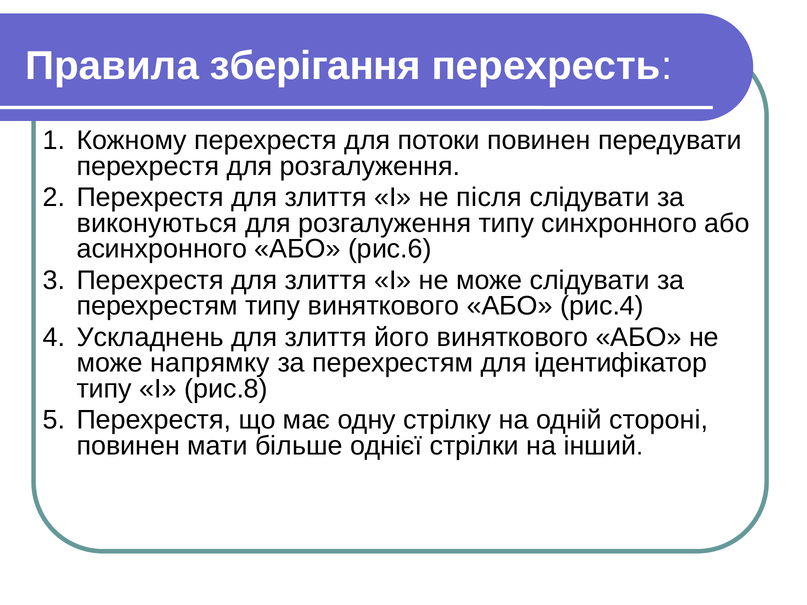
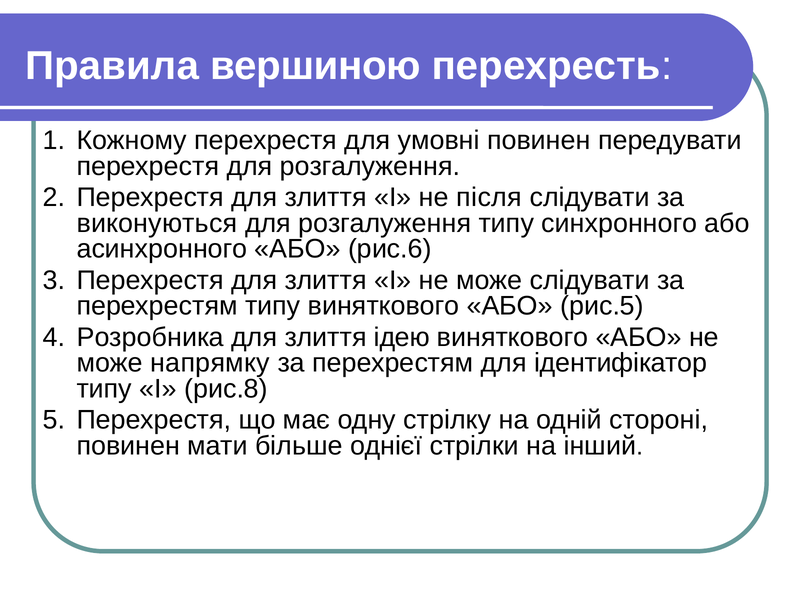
зберігання: зберігання -> вершиною (315, 66)
потоки: потоки -> умовні (439, 141)
рис.4: рис.4 -> рис.5 (602, 306)
Ускладнень: Ускладнень -> Розробника (150, 337)
його: його -> ідею (402, 337)
